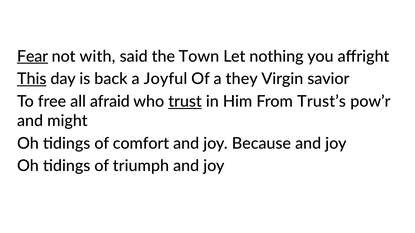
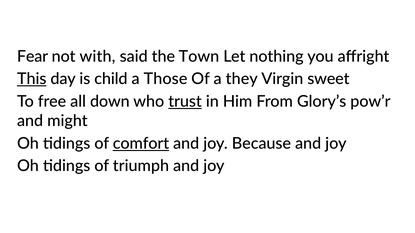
Fear underline: present -> none (33, 56)
back: back -> child (111, 79)
Joyful: Joyful -> Those (165, 79)
savior: savior -> sweet (328, 79)
afraid: afraid -> down (110, 102)
Trust’s: Trust’s -> Glory’s (322, 102)
comfort underline: none -> present (141, 144)
